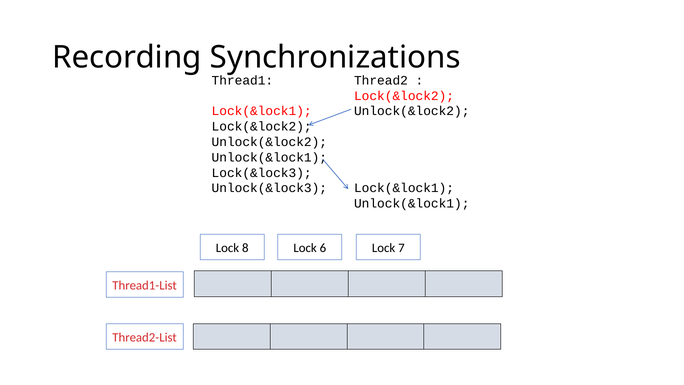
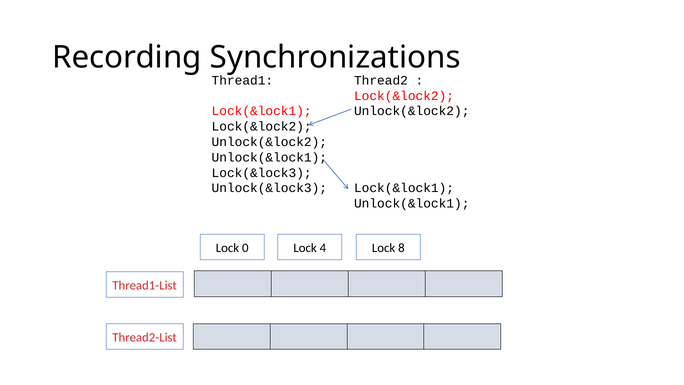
8: 8 -> 0 (245, 248)
6: 6 -> 4 (323, 248)
7: 7 -> 8 (401, 248)
